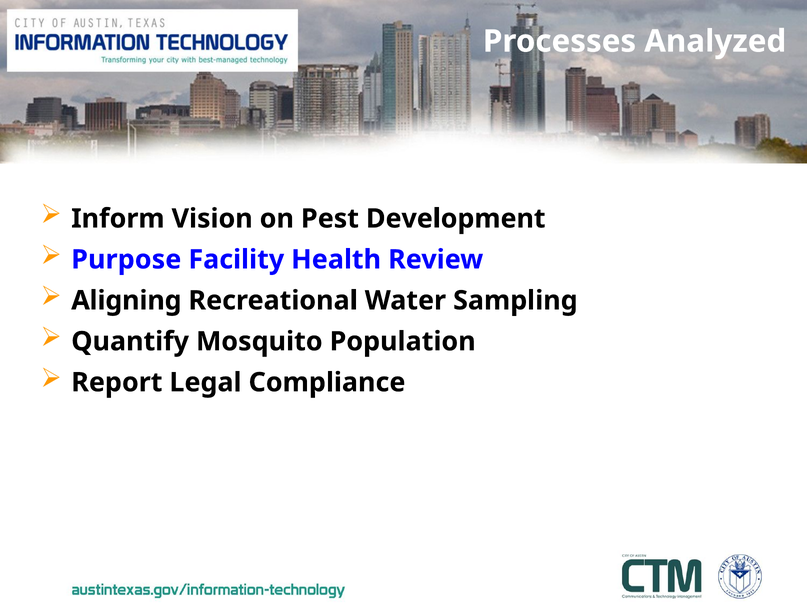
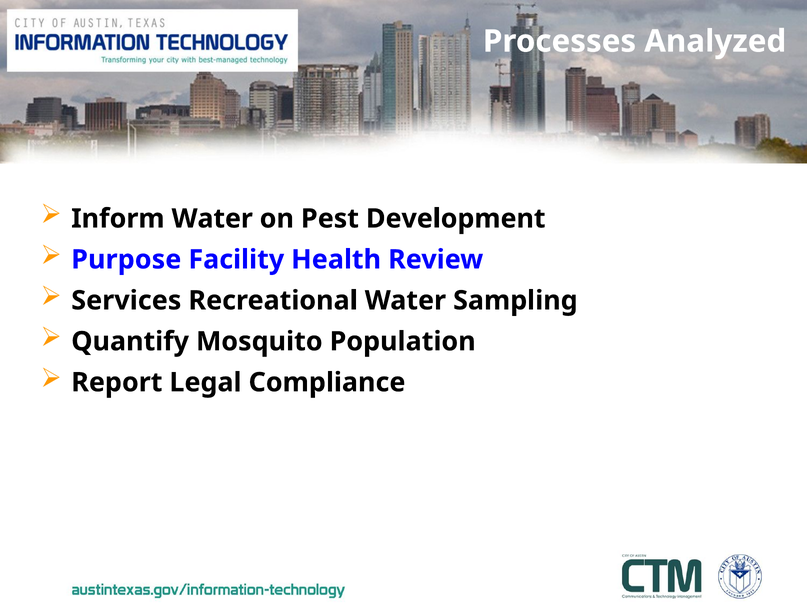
Inform Vision: Vision -> Water (212, 218)
Aligning: Aligning -> Services (126, 300)
